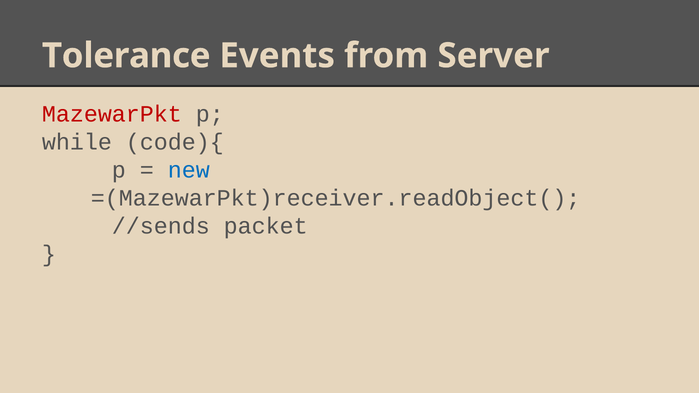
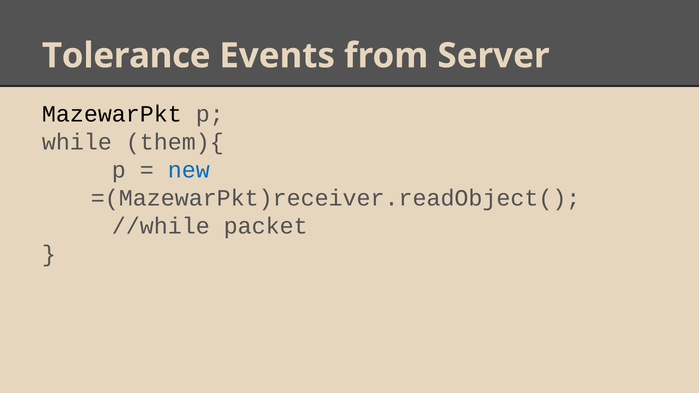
MazewarPkt colour: red -> black (112, 114)
code){: code){ -> them){ (175, 142)
//sends: //sends -> //while (161, 226)
